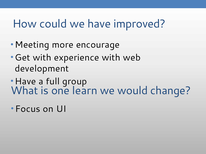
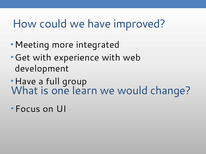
encourage: encourage -> integrated (98, 45)
